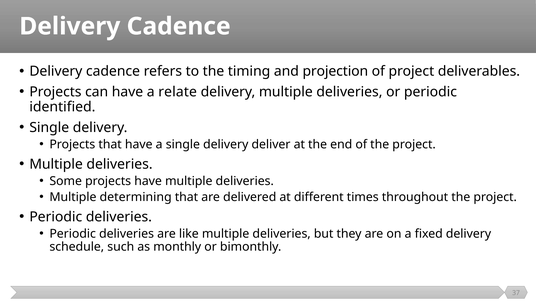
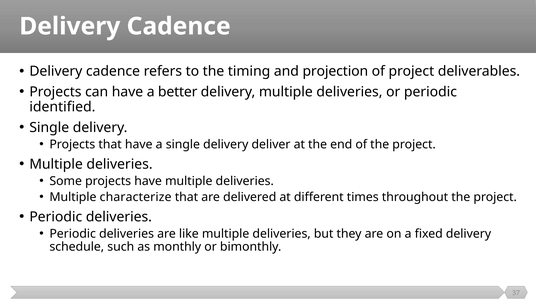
relate: relate -> better (178, 92)
determining: determining -> characterize (136, 197)
